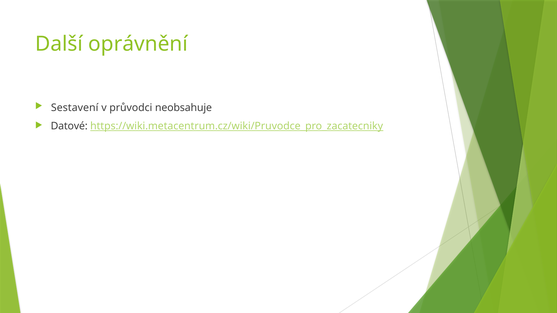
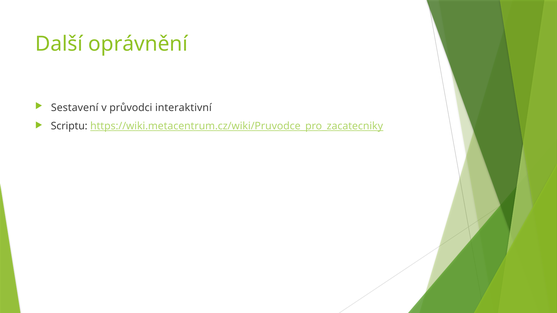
neobsahuje: neobsahuje -> interaktivní (183, 108)
Datové: Datové -> Scriptu (69, 126)
